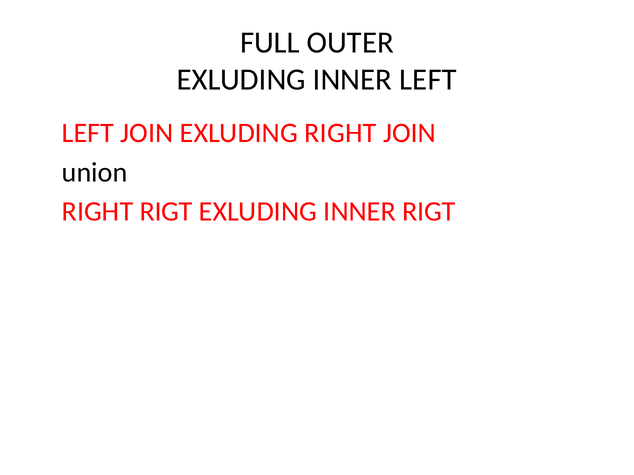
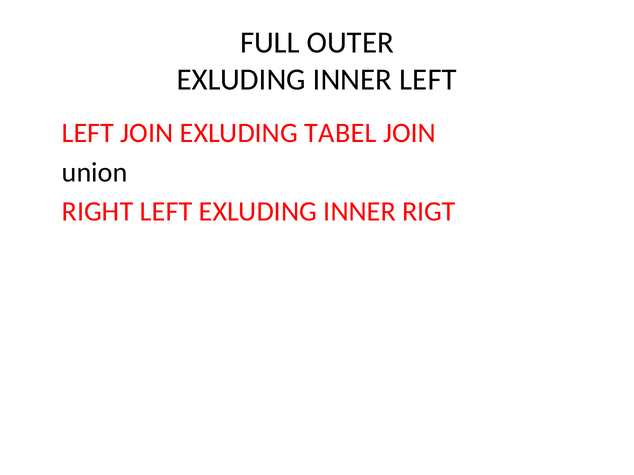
EXLUDING RIGHT: RIGHT -> TABEL (340, 133)
RIGHT RIGT: RIGT -> LEFT (166, 212)
